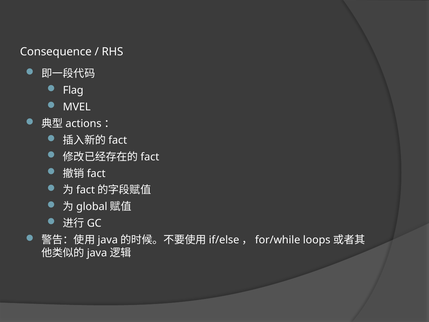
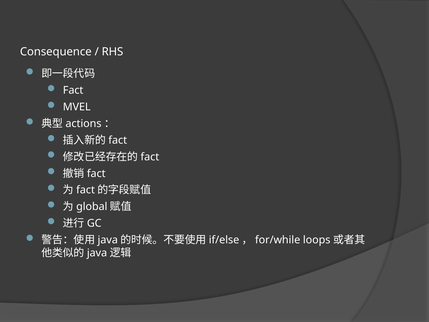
Flag: Flag -> Fact (73, 90)
